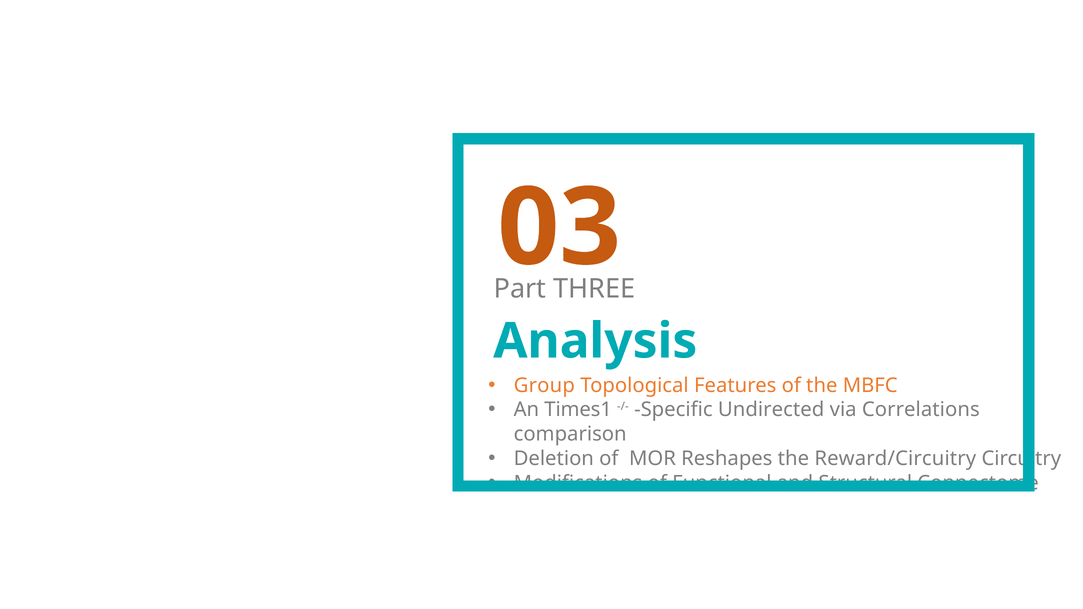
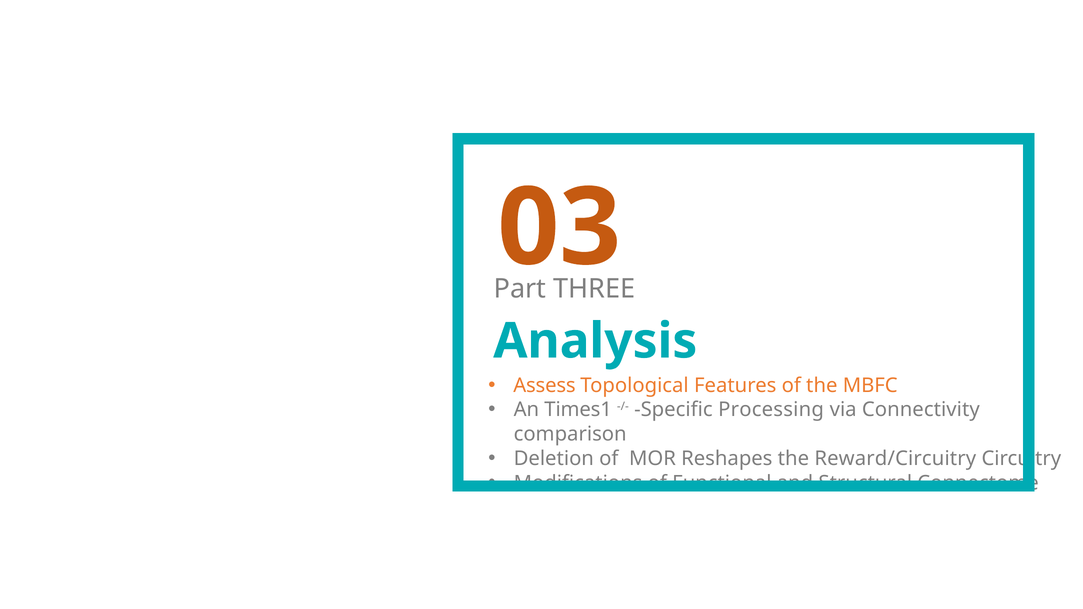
Group: Group -> Assess (544, 386)
Undirected: Undirected -> Processing (771, 410)
Correlations: Correlations -> Connectivity (921, 410)
